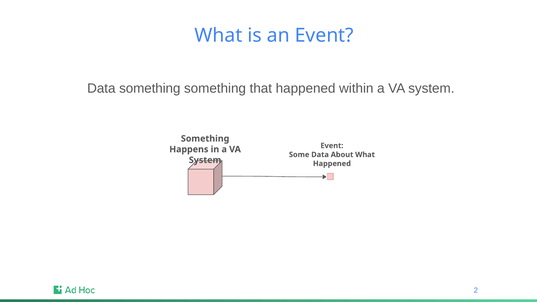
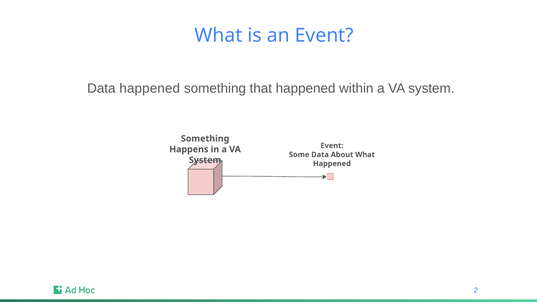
Data something: something -> happened (150, 88)
